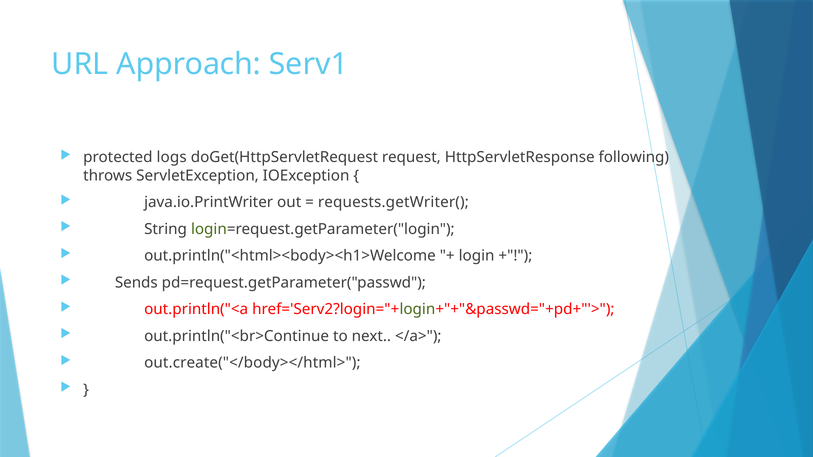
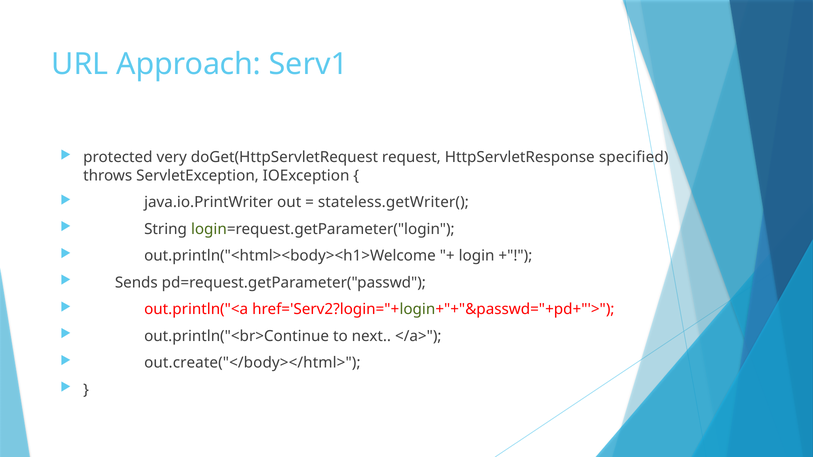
logs: logs -> very (172, 157)
following: following -> specified (634, 157)
requests.getWriter(: requests.getWriter( -> stateless.getWriter( (393, 202)
